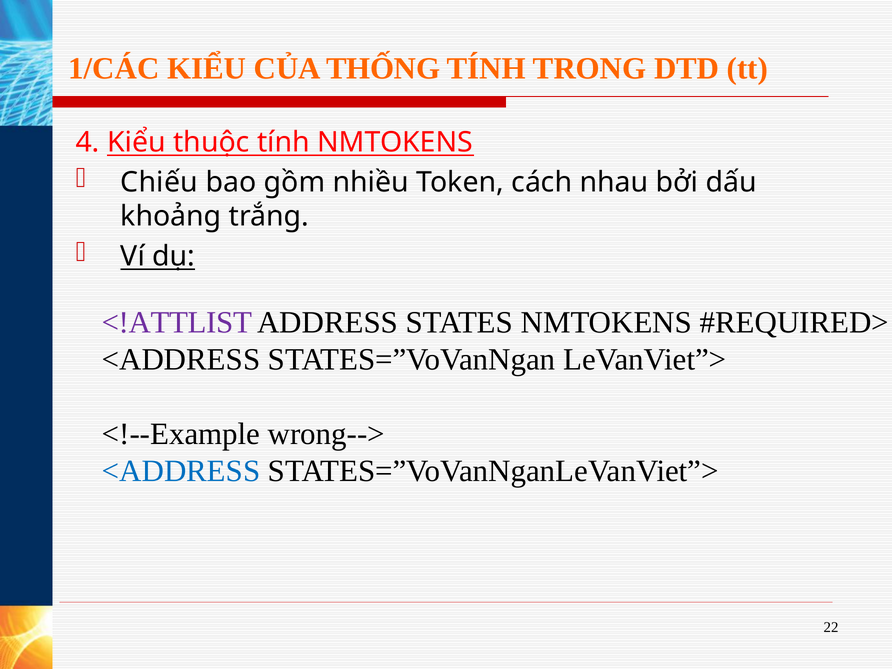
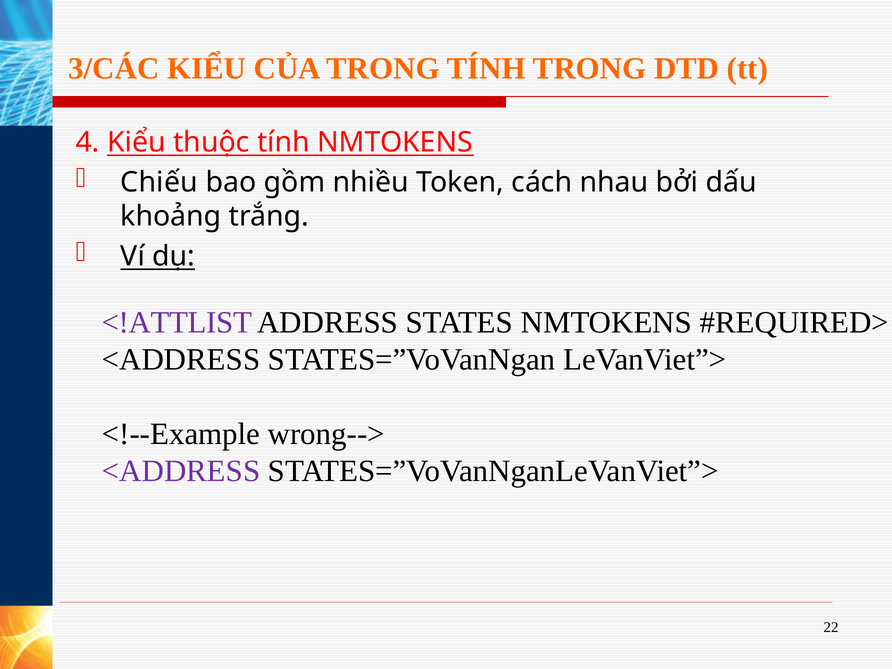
1/CÁC: 1/CÁC -> 3/CÁC (114, 68)
CỦA THỐNG: THỐNG -> TRONG (383, 68)
<ADDRESS colour: blue -> purple (181, 471)
